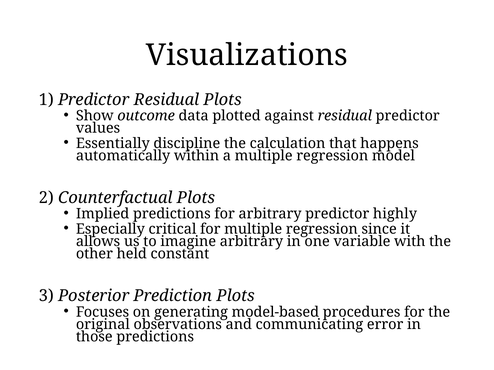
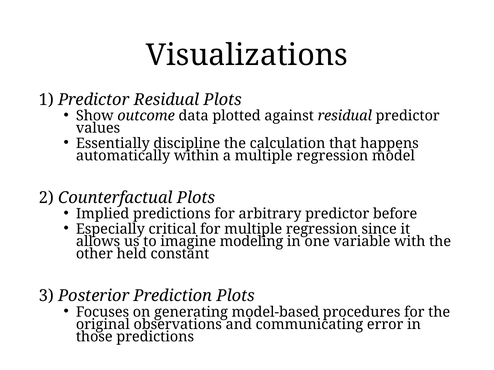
highly: highly -> before (395, 214)
imagine arbitrary: arbitrary -> modeling (252, 242)
